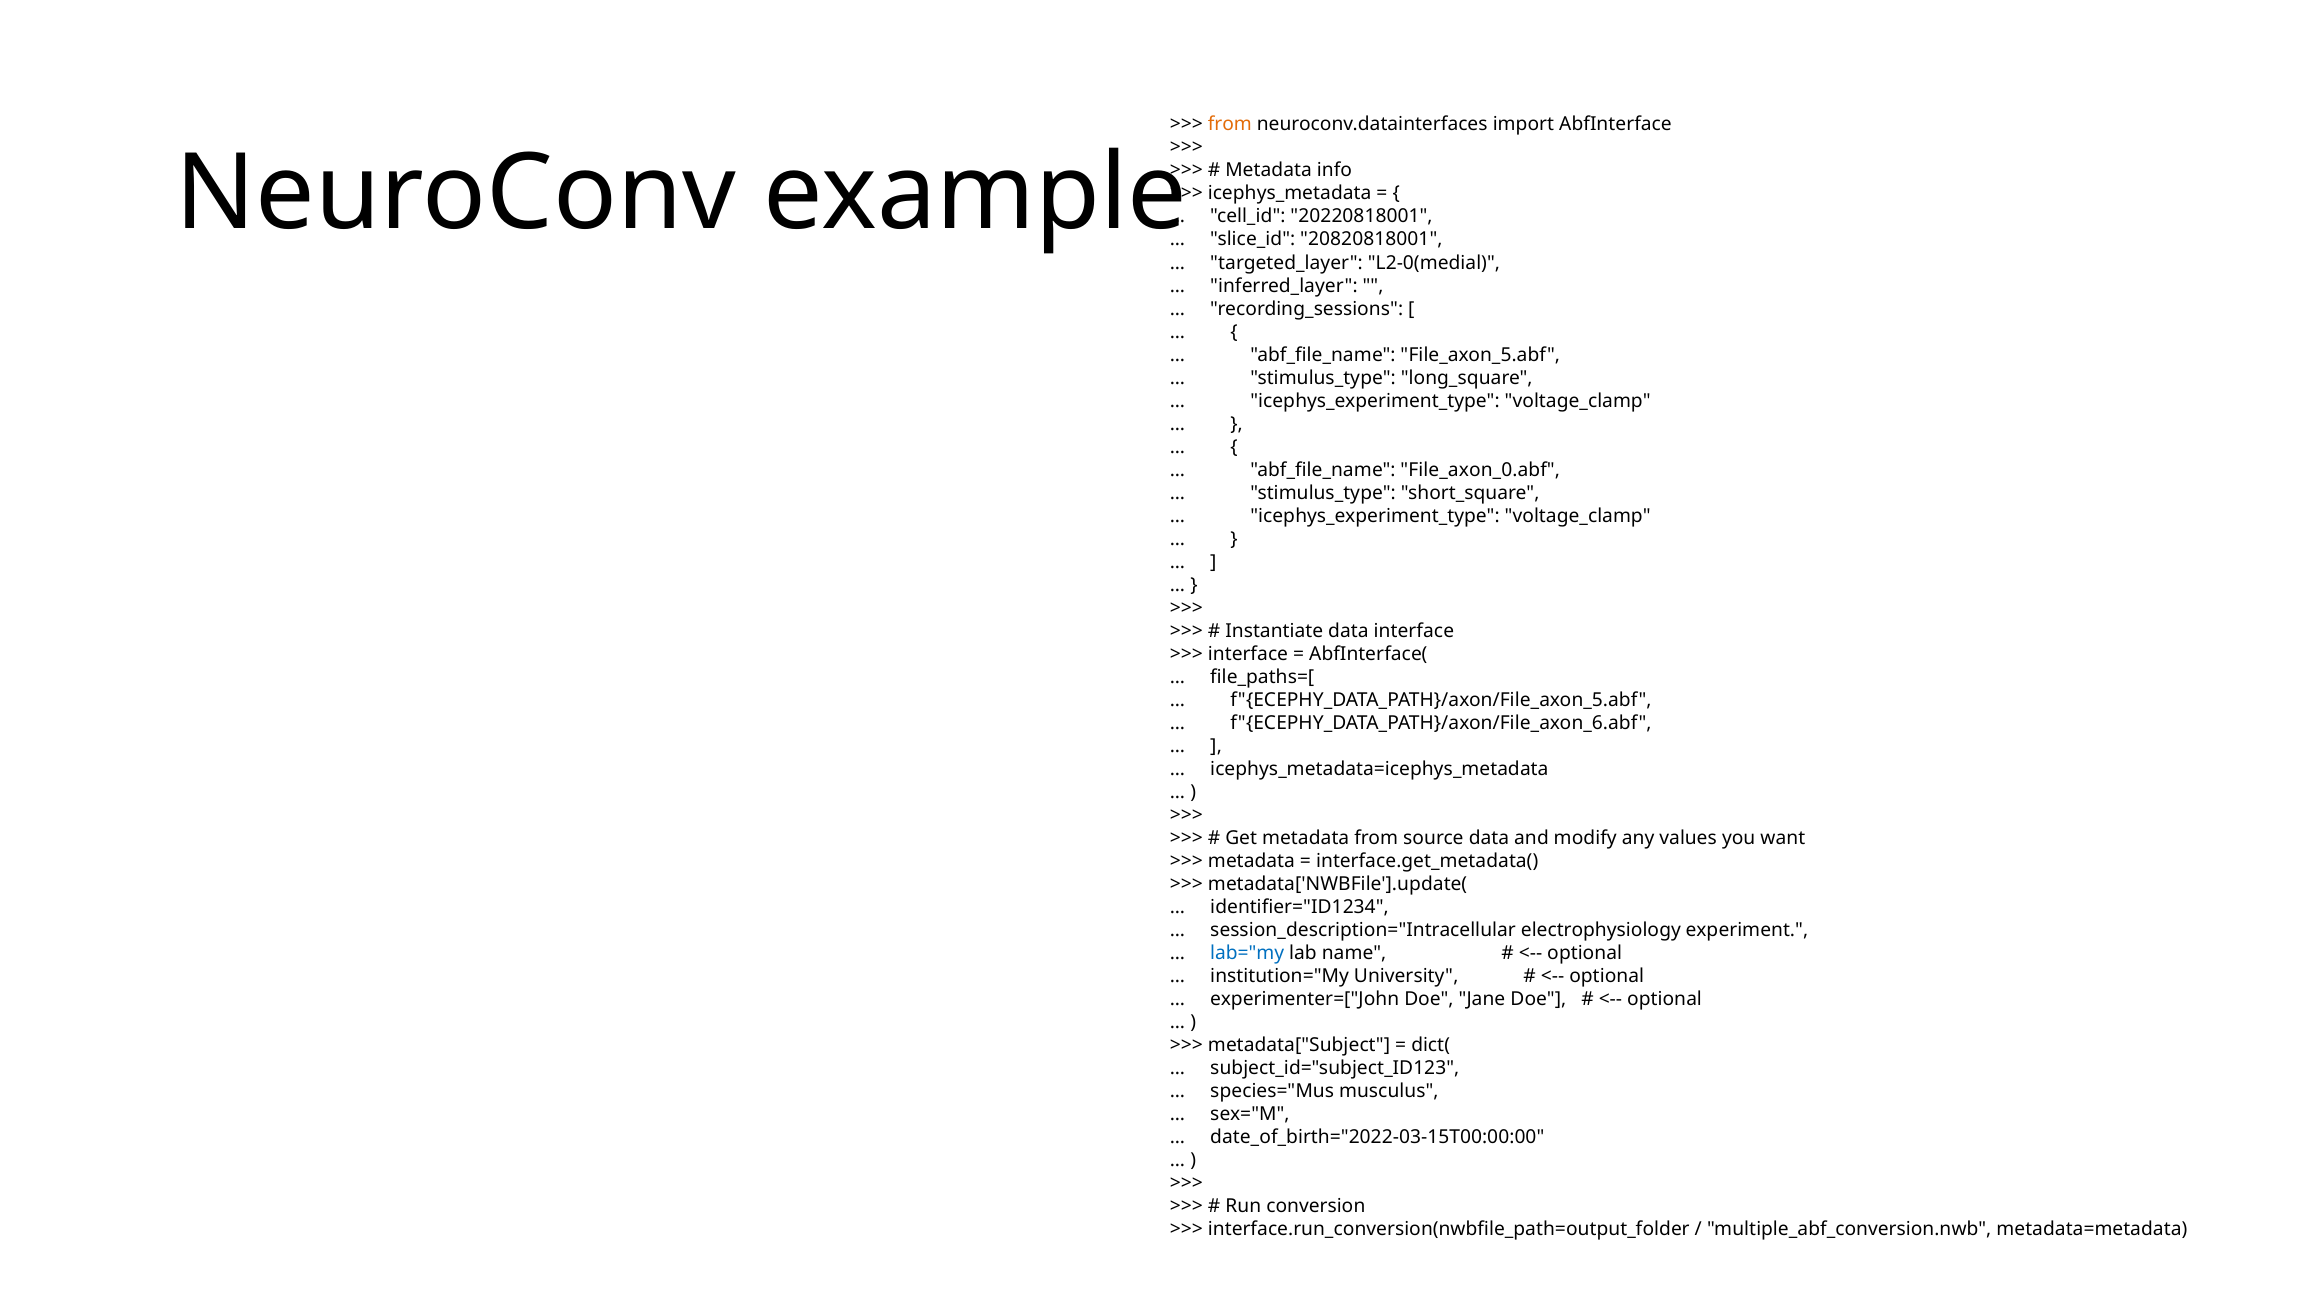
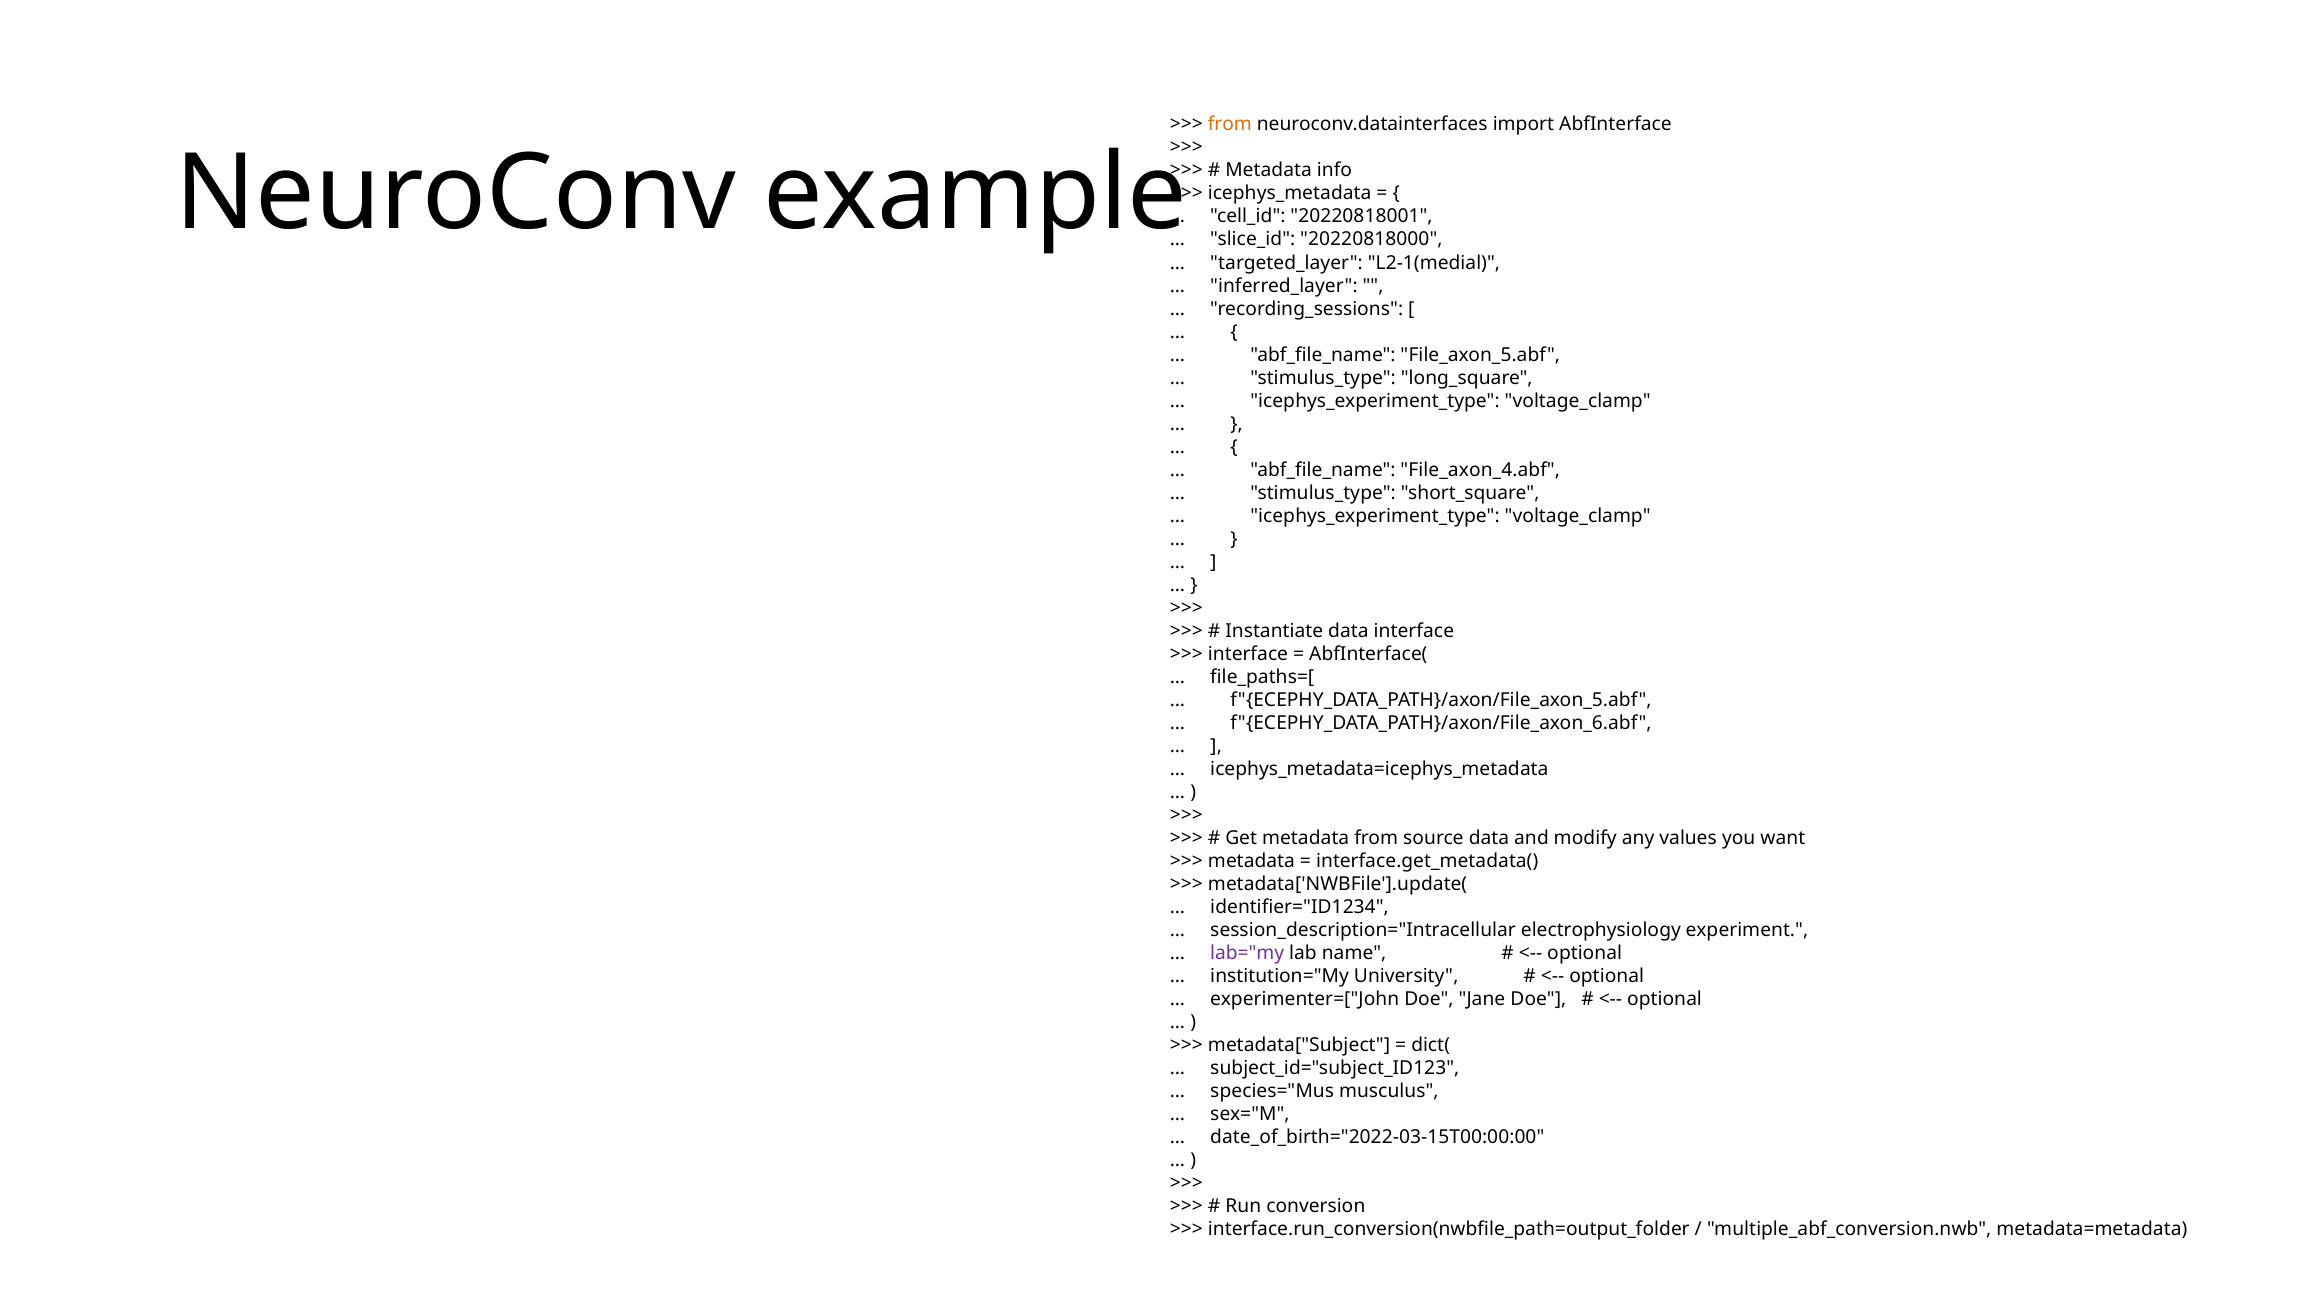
20820818001: 20820818001 -> 20220818000 (1371, 240)
L2-0(medial: L2-0(medial -> L2-1(medial (1434, 263)
File_axon_0.abf: File_axon_0.abf -> File_axon_4.abf (1480, 470)
lab="my colour: blue -> purple (1247, 953)
